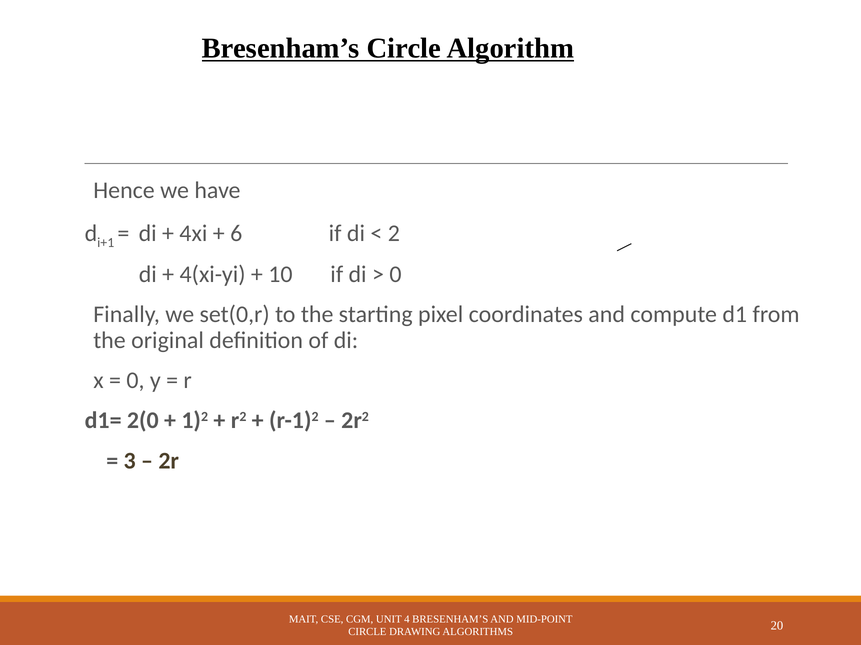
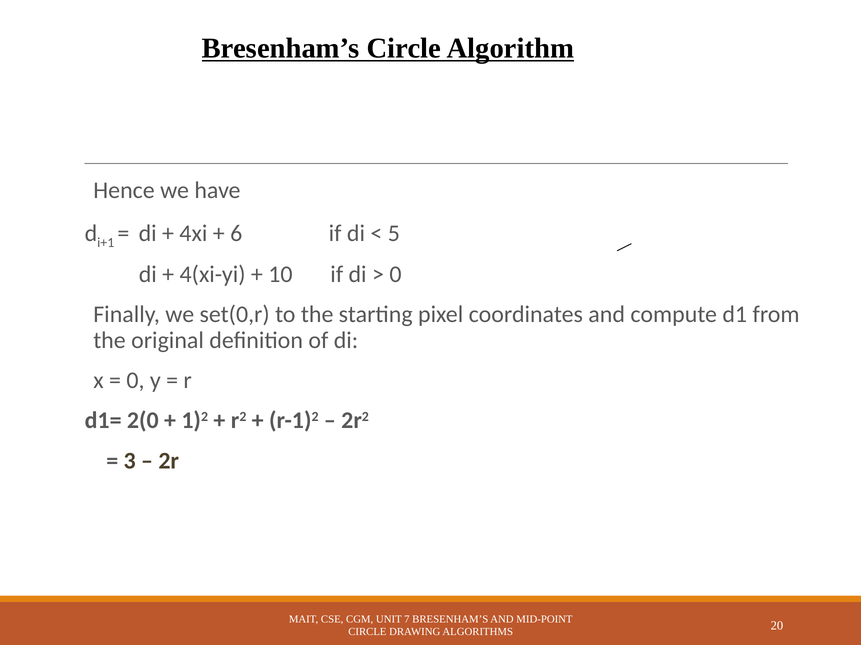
2: 2 -> 5 (394, 234)
4: 4 -> 7 (407, 620)
